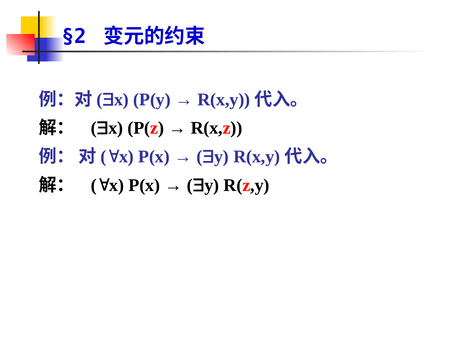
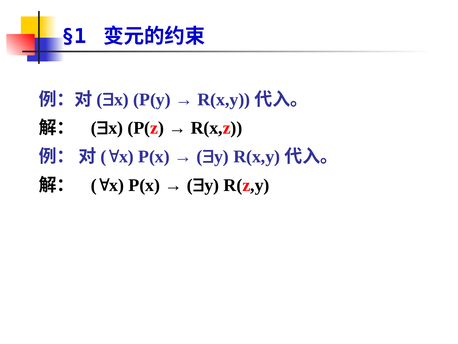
§2: §2 -> §1 (74, 37)
